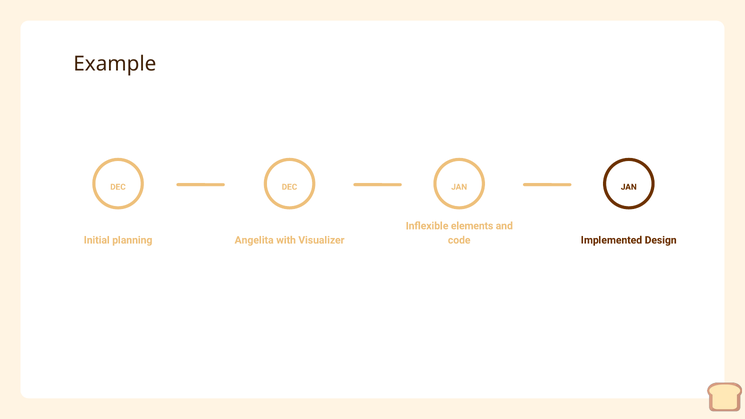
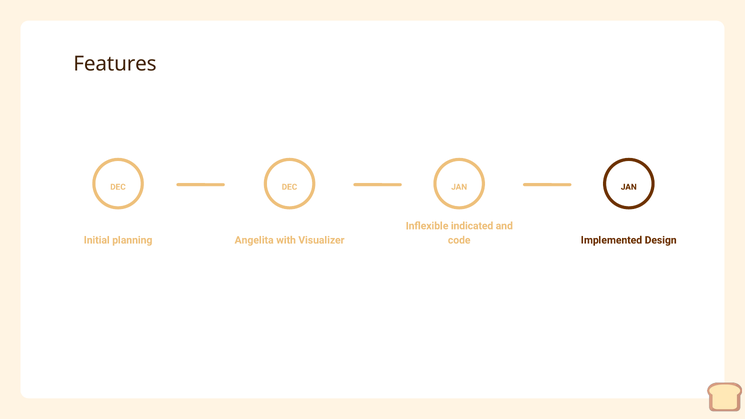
Example: Example -> Features (115, 64)
elements: elements -> indicated (472, 226)
